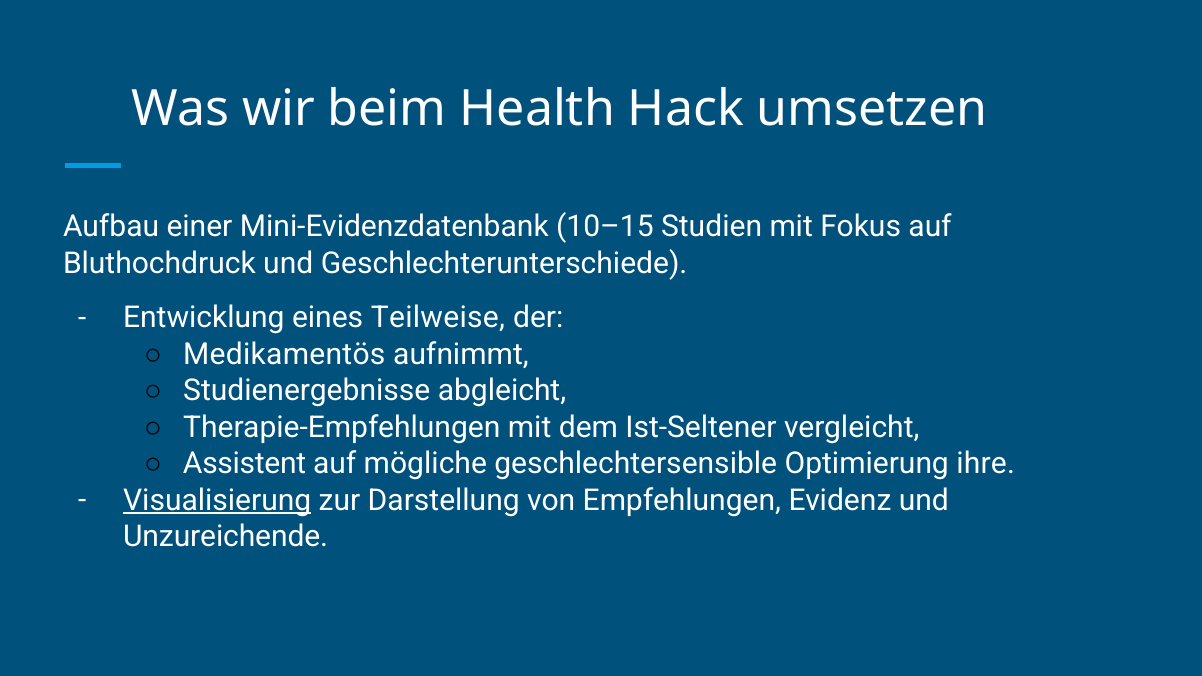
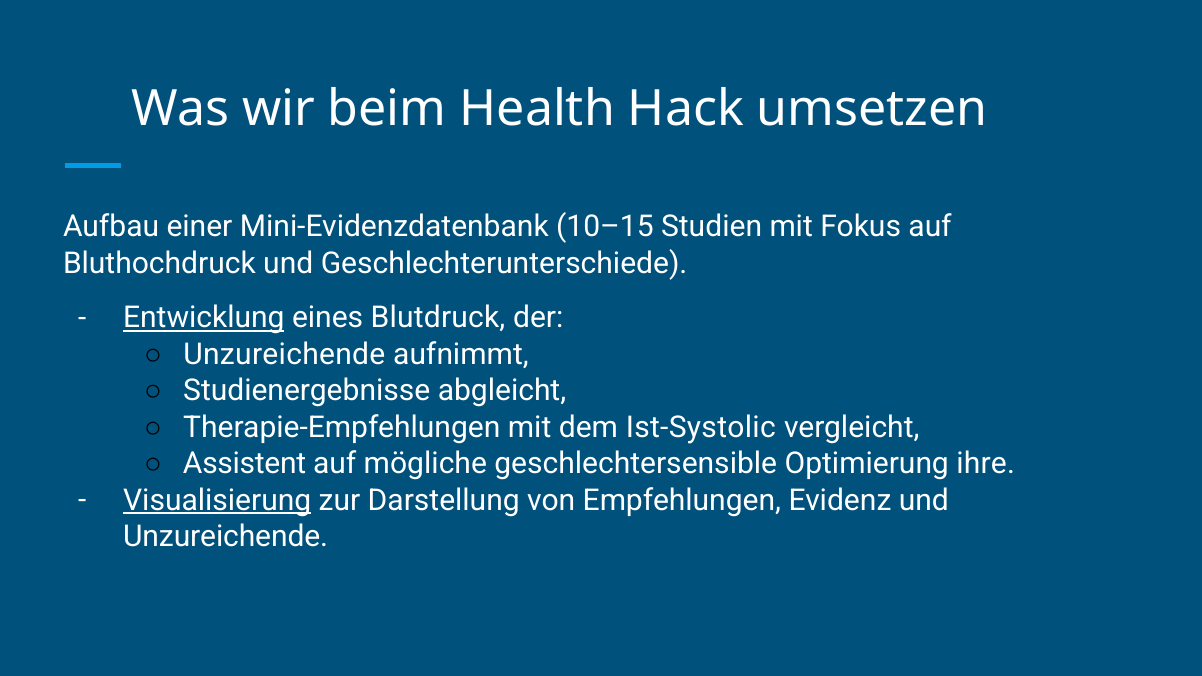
Entwicklung underline: none -> present (204, 318)
Teilweise: Teilweise -> Blutdruck (438, 318)
Medikamentös: Medikamentös -> Unzureichende (284, 354)
Ist-Seltener: Ist-Seltener -> Ist-Systolic (701, 427)
